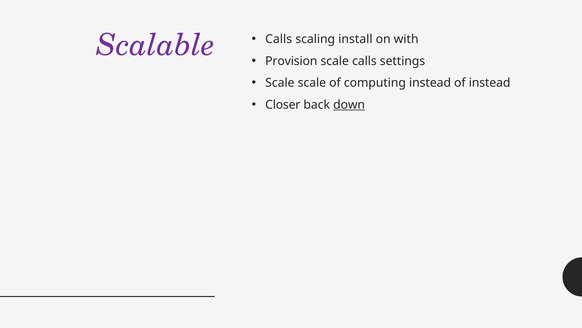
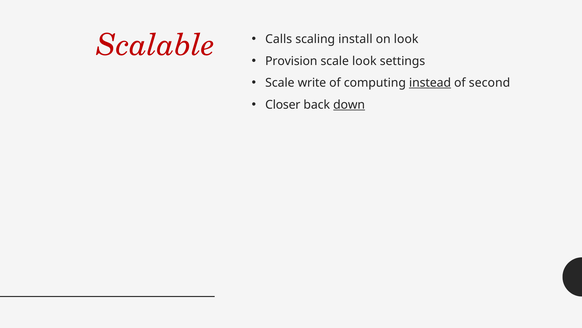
Scalable colour: purple -> red (156, 45)
on with: with -> look (406, 39)
scale calls: calls -> look (364, 61)
Scale scale: scale -> write (312, 83)
instead underline: none -> present (430, 83)
of instead: instead -> second (490, 83)
